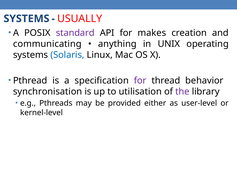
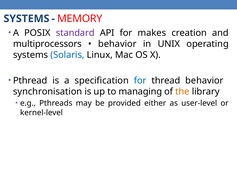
USUALLY: USUALLY -> MEMORY (80, 19)
communicating: communicating -> multiprocessors (47, 44)
anything: anything -> behavior (117, 44)
for colour: purple -> blue (140, 81)
utilisation: utilisation -> managing (140, 92)
the colour: purple -> orange (182, 92)
